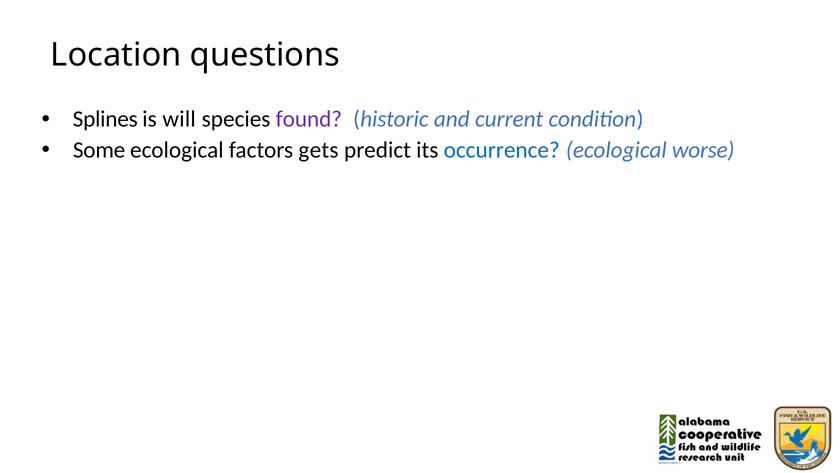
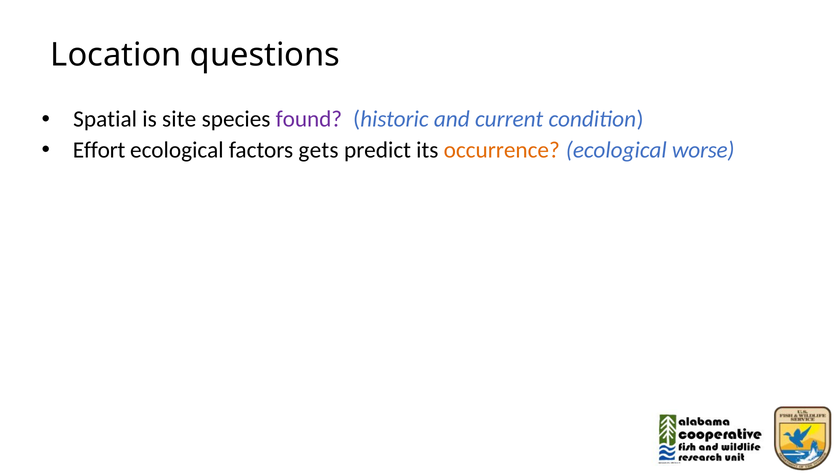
Splines: Splines -> Spatial (105, 119)
will: will -> site (179, 119)
Some: Some -> Effort (99, 150)
occurrence colour: blue -> orange (502, 150)
